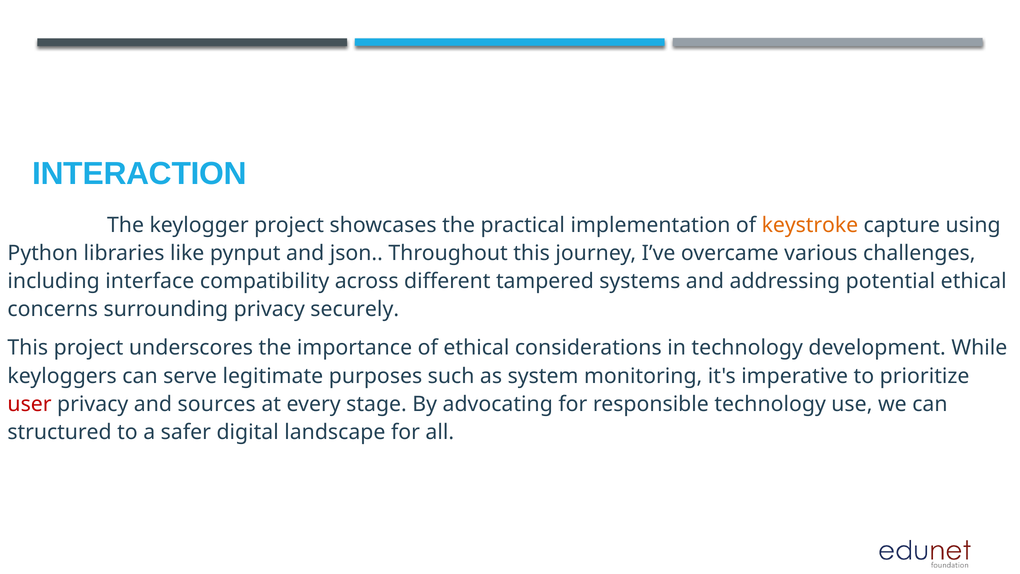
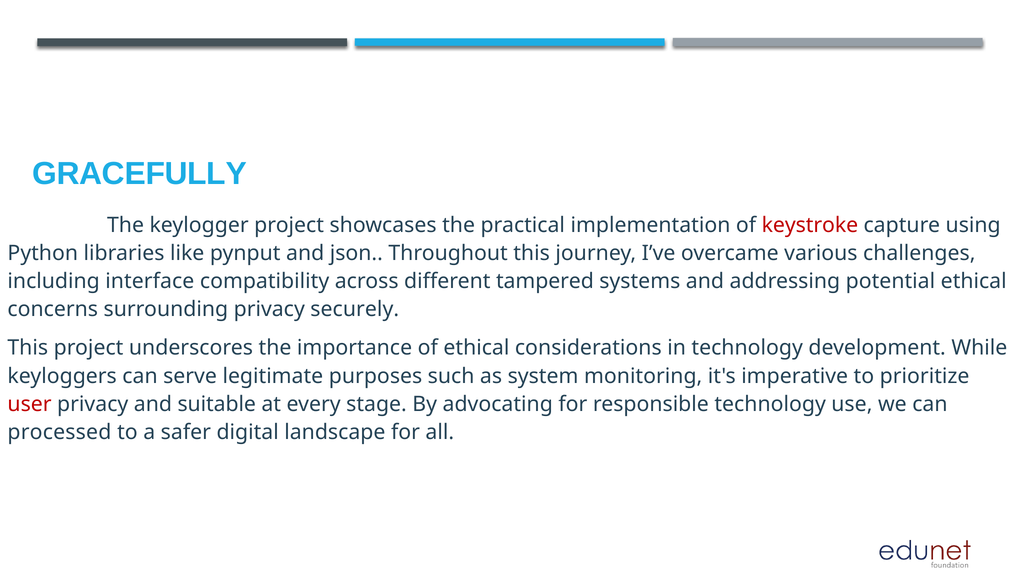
INTERACTION: INTERACTION -> GRACEFULLY (139, 174)
keystroke colour: orange -> red (810, 225)
sources: sources -> suitable (217, 404)
structured: structured -> processed (59, 432)
